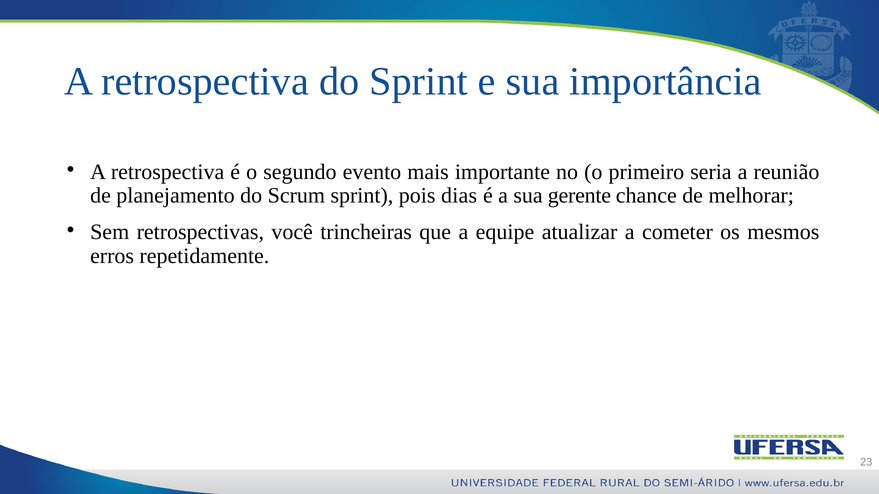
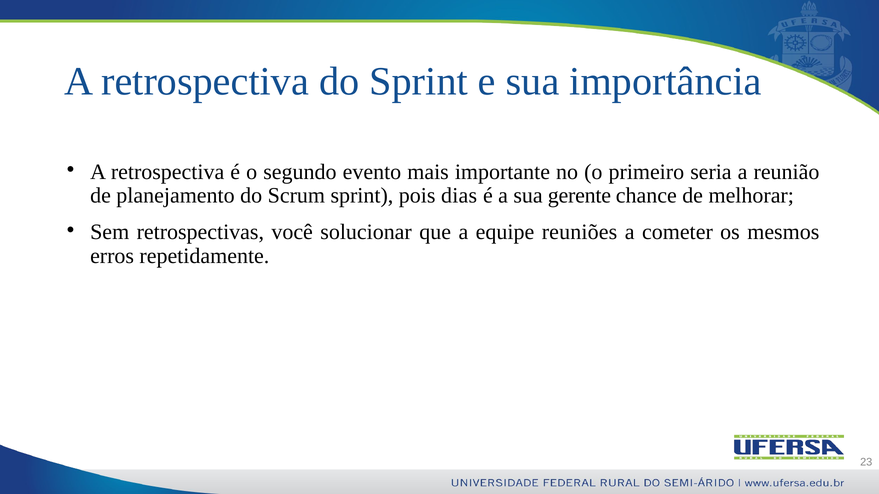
trincheiras: trincheiras -> solucionar (366, 232)
atualizar: atualizar -> reuniões (580, 232)
